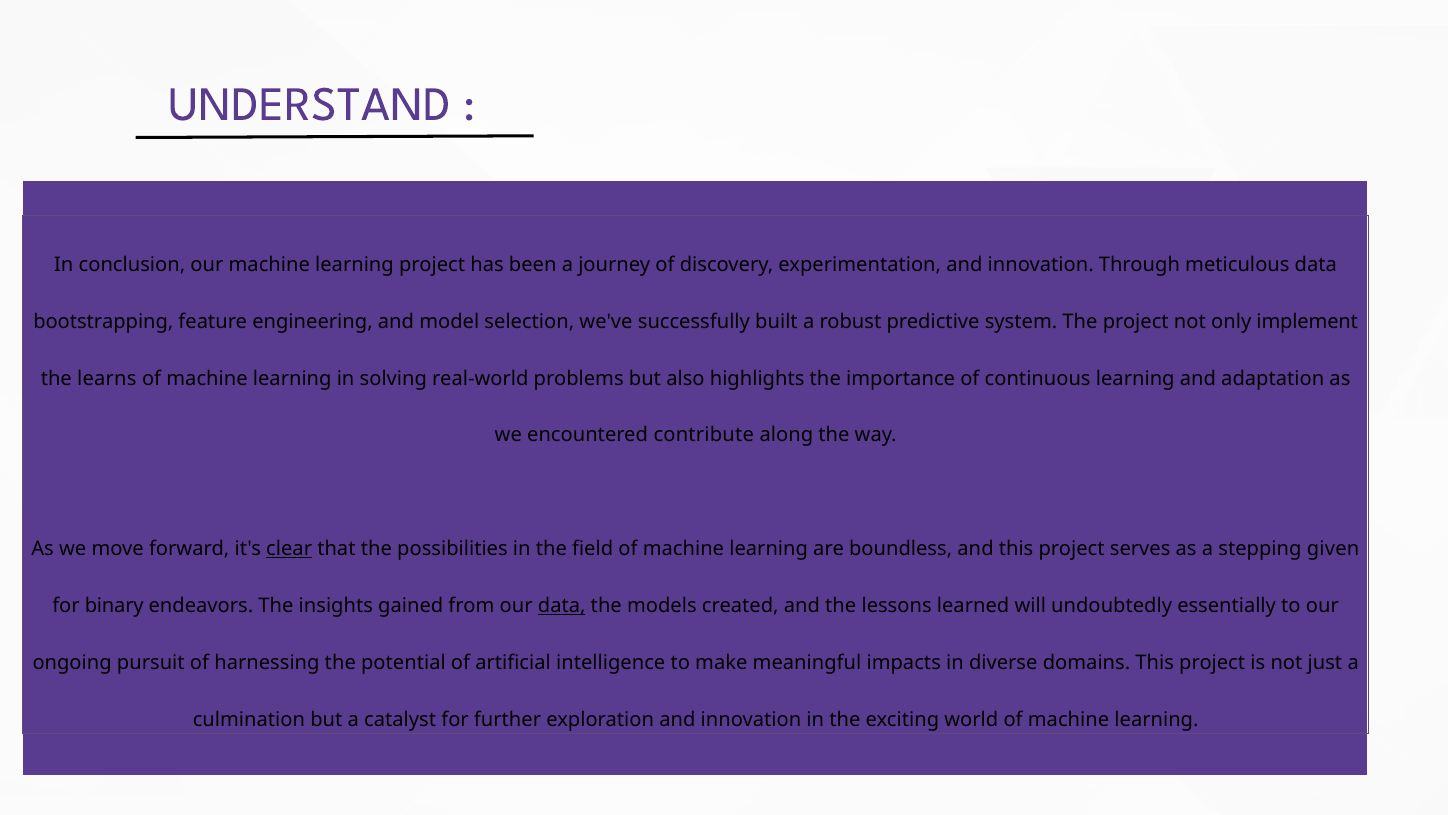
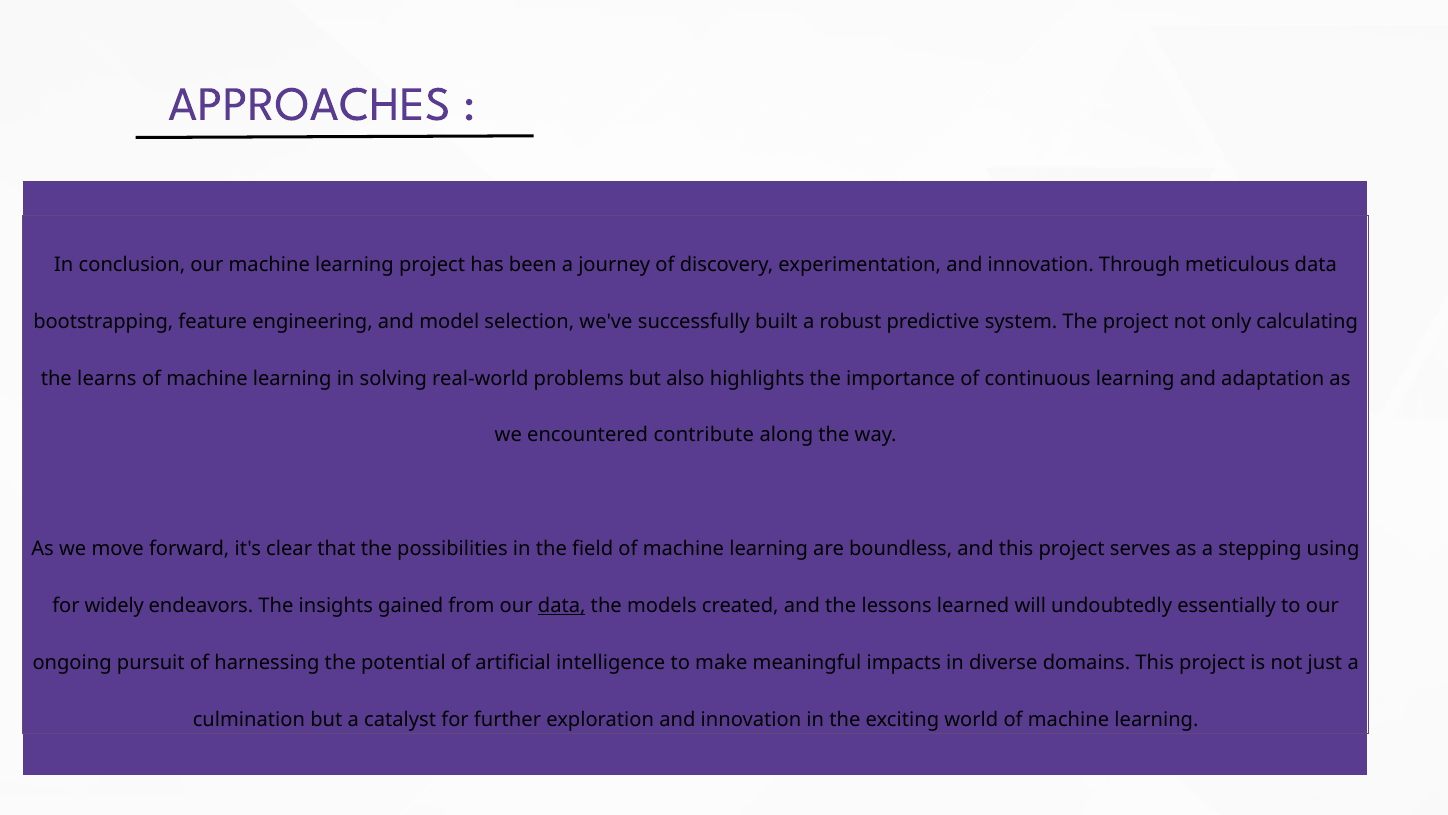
UNDERSTAND: UNDERSTAND -> APPROACHES (309, 104)
implement: implement -> calculating (1307, 321)
clear underline: present -> none (289, 549)
given: given -> using (1333, 549)
binary: binary -> widely (114, 606)
